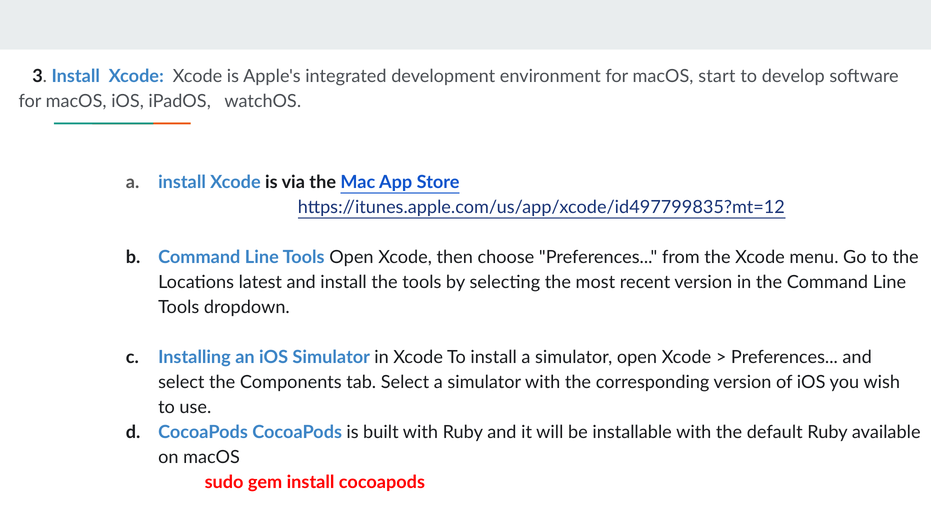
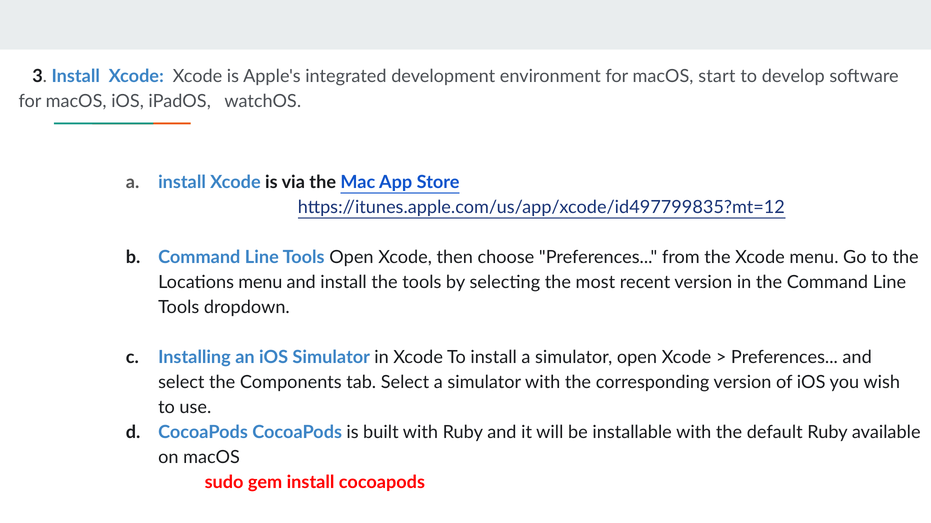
Locations latest: latest -> menu (260, 283)
